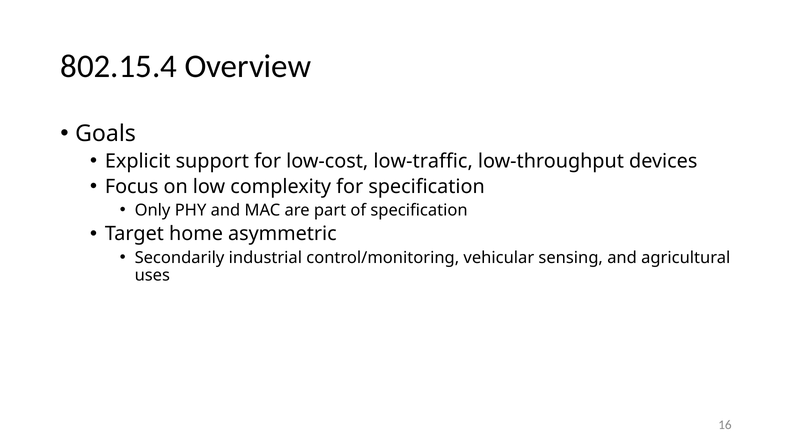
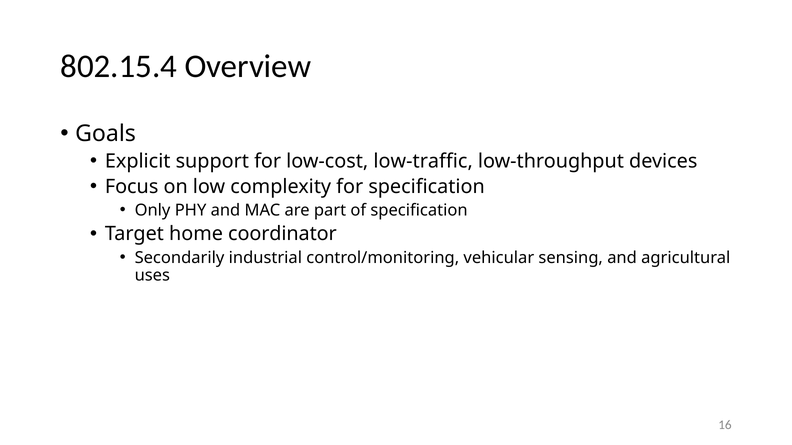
asymmetric: asymmetric -> coordinator (282, 234)
